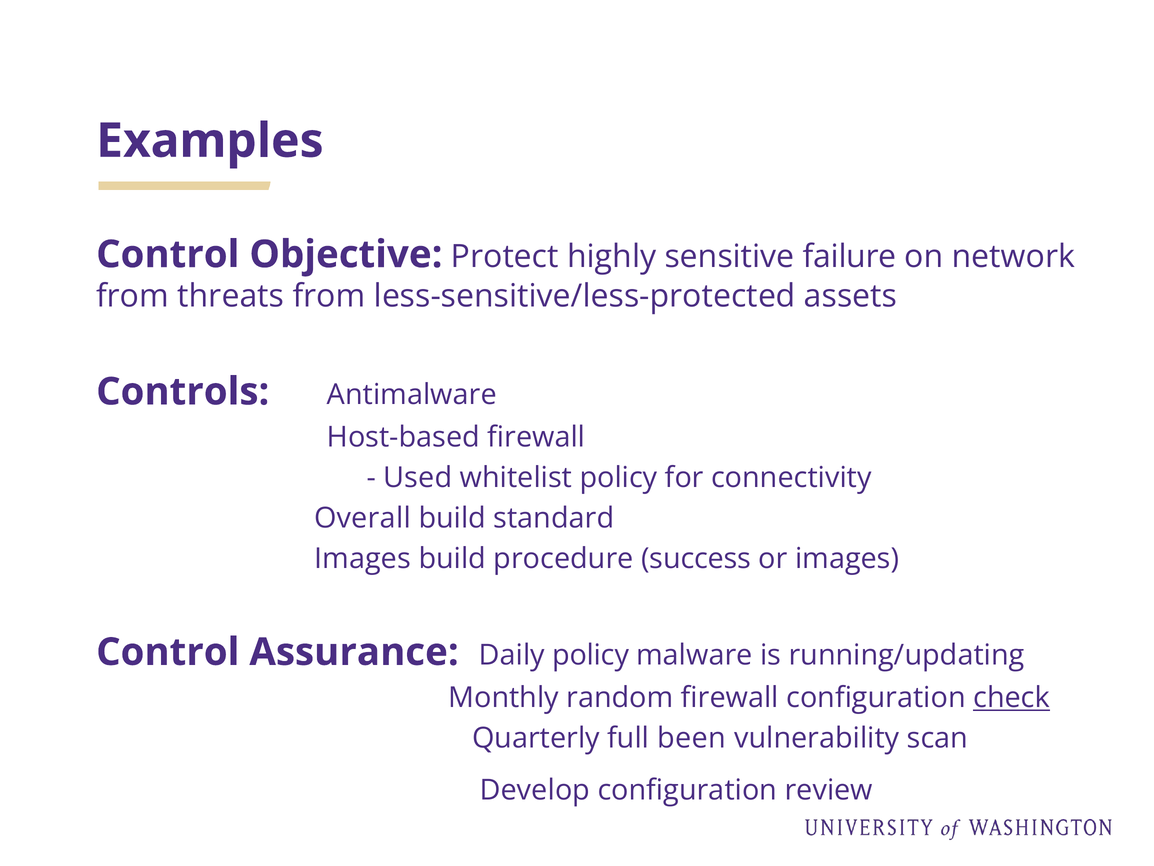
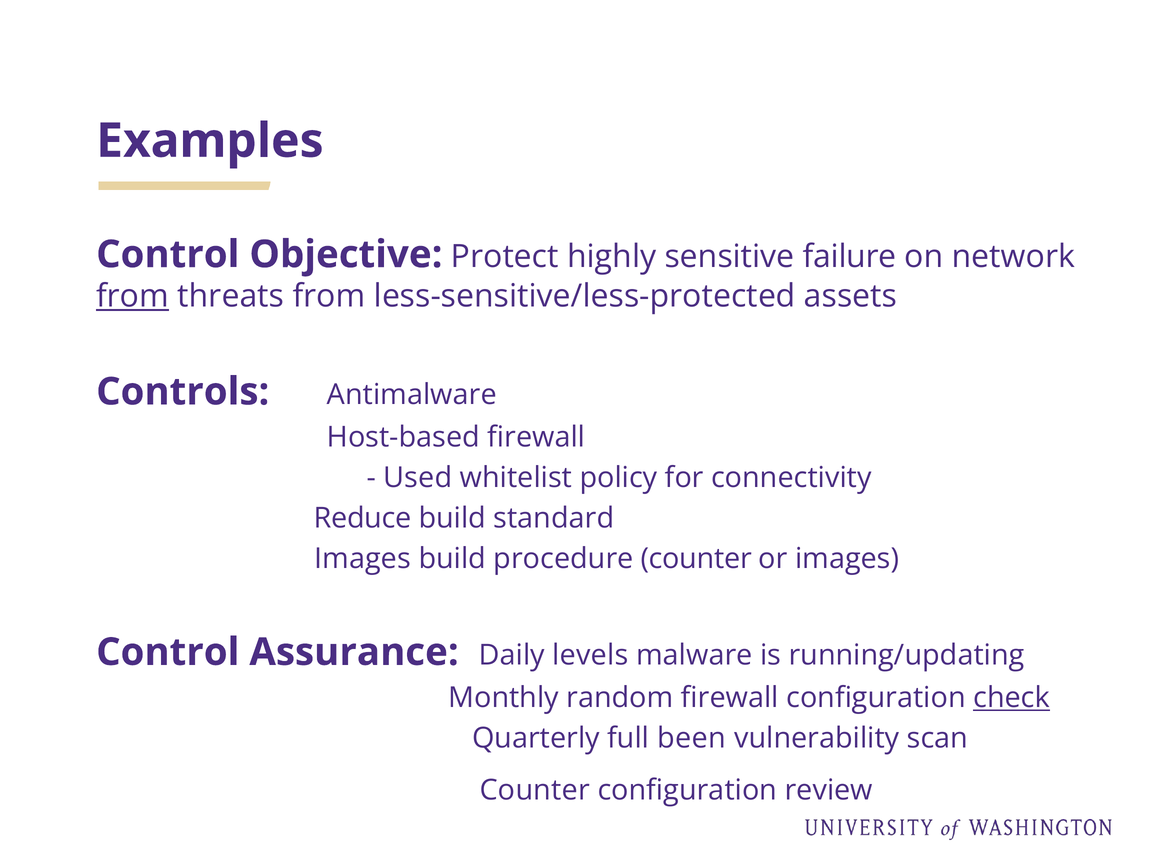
from underline: none -> present (133, 296)
Overall: Overall -> Reduce (363, 518)
procedure success: success -> counter (696, 558)
Daily policy: policy -> levels (590, 655)
Develop: Develop -> Counter (535, 790)
